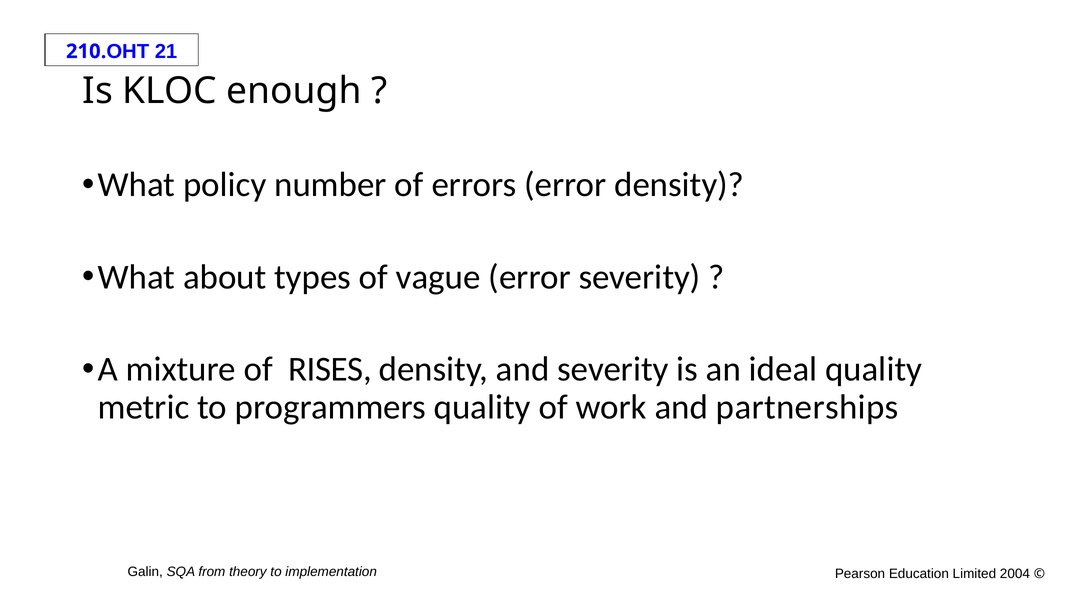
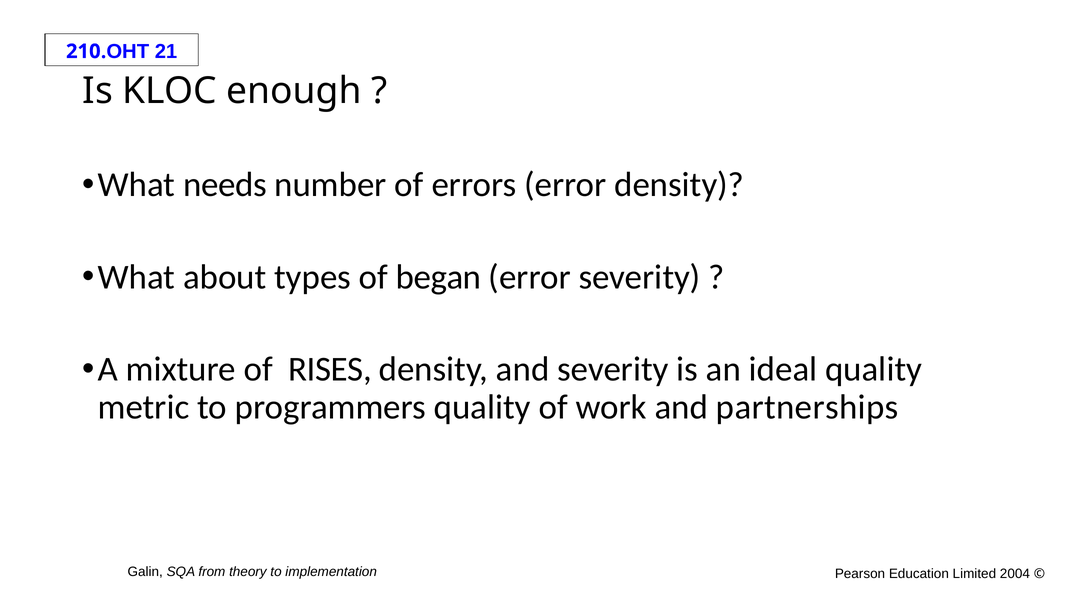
policy: policy -> needs (225, 185)
vague: vague -> began (438, 277)
